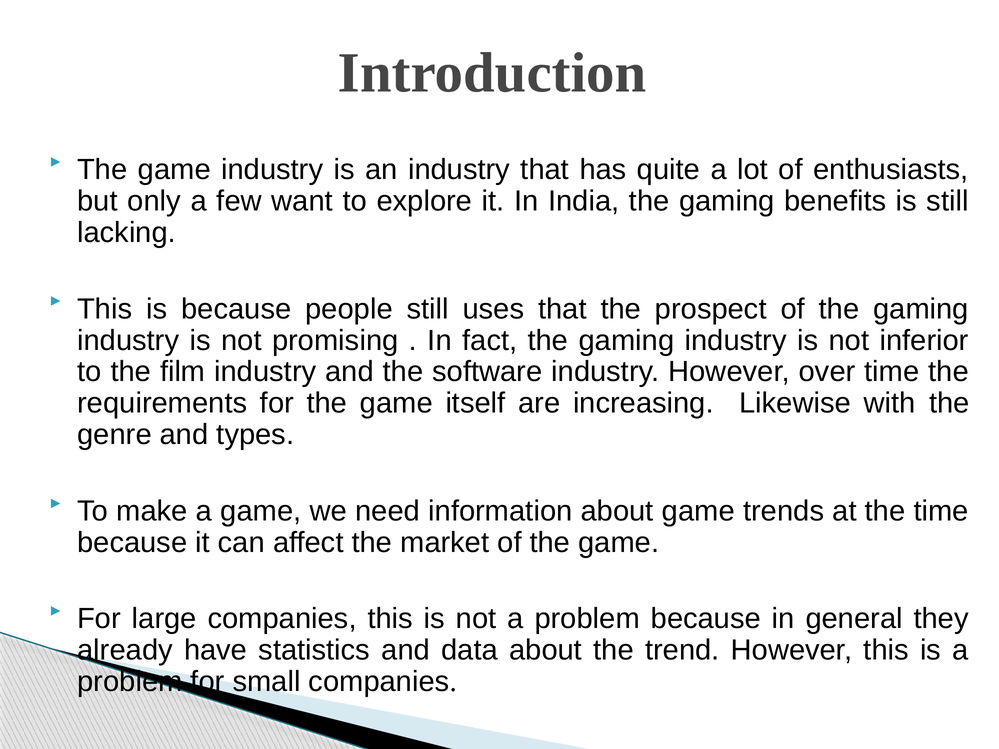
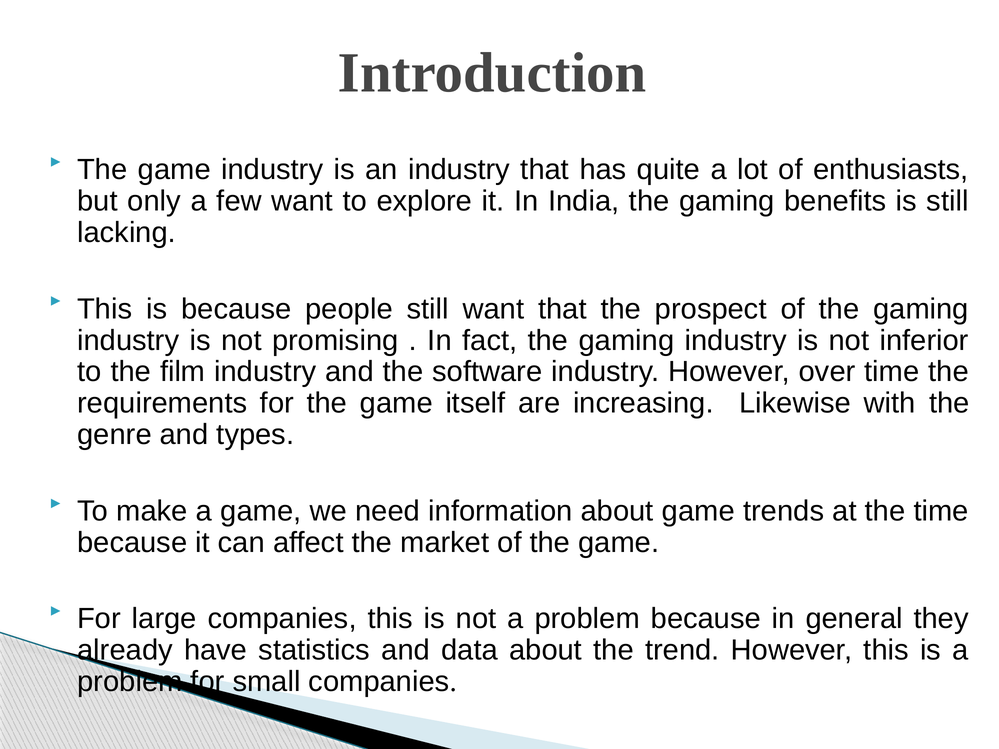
still uses: uses -> want (493, 309)
